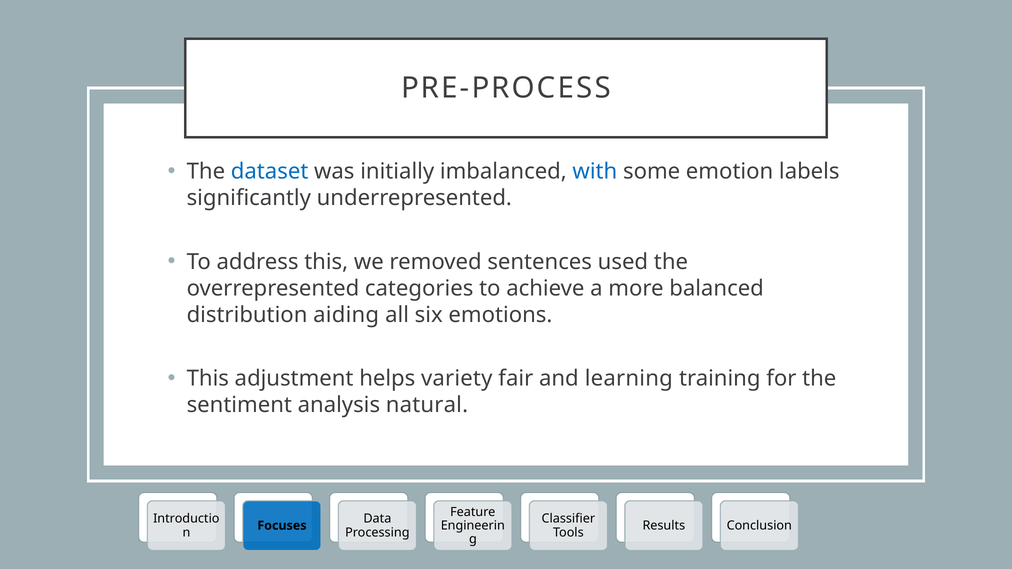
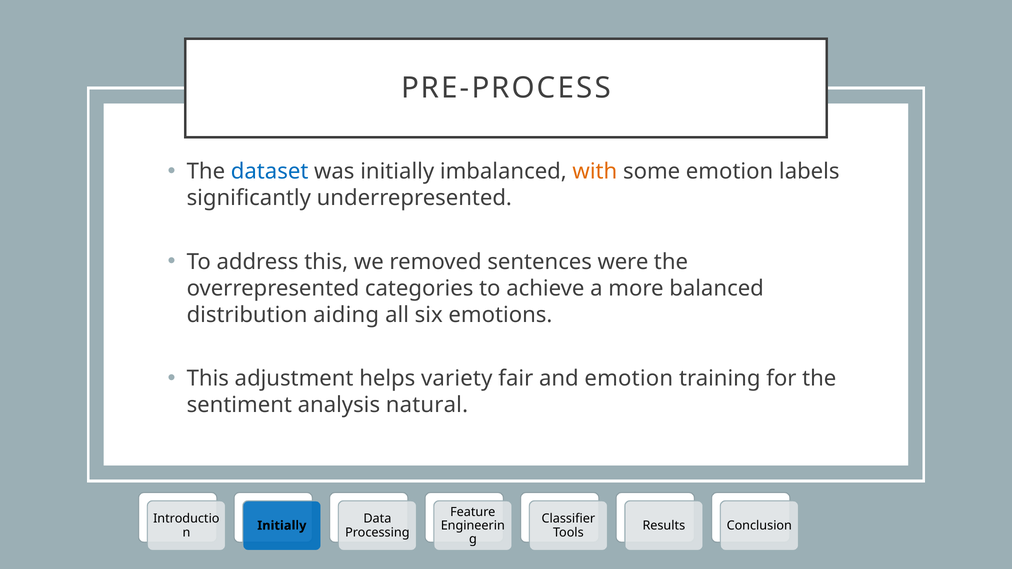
with colour: blue -> orange (595, 172)
used: used -> were (623, 262)
and learning: learning -> emotion (629, 379)
Focuses: Focuses -> Initially (282, 526)
